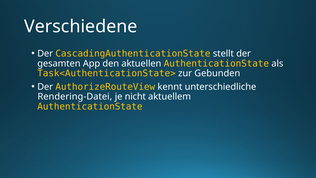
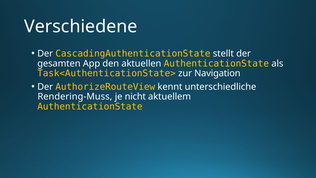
Gebunden: Gebunden -> Navigation (217, 73)
Rendering-Datei: Rendering-Datei -> Rendering-Muss (75, 97)
